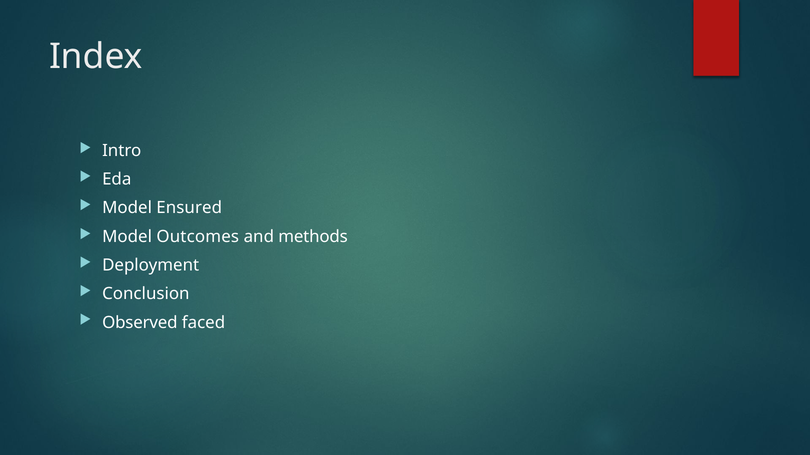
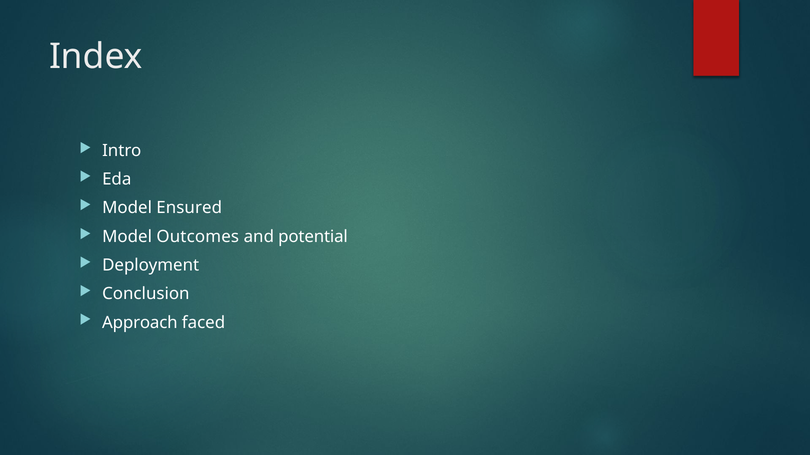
methods: methods -> potential (313, 237)
Observed: Observed -> Approach (140, 323)
